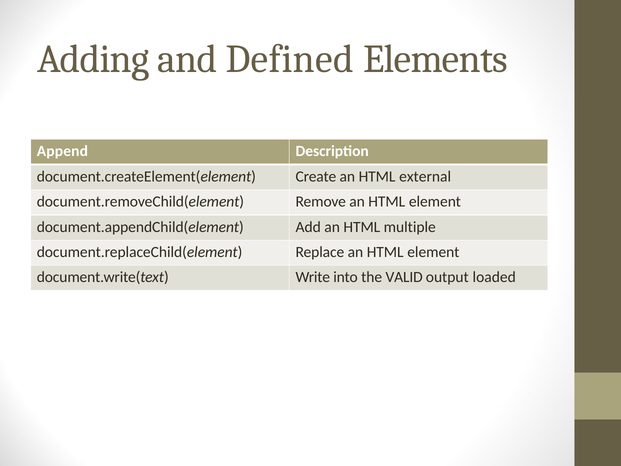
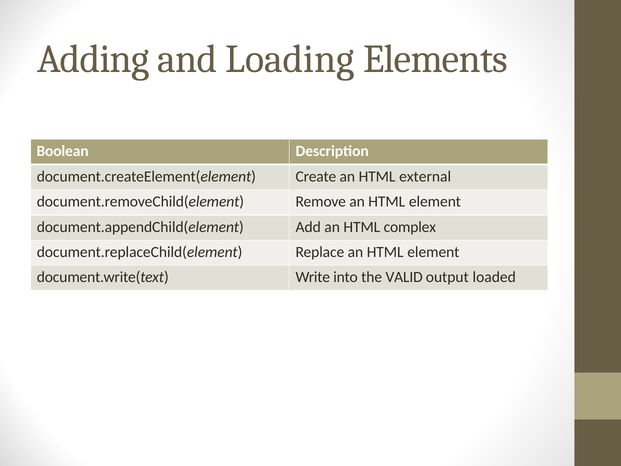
Defined: Defined -> Loading (290, 59)
Append: Append -> Boolean (63, 151)
multiple: multiple -> complex (410, 227)
